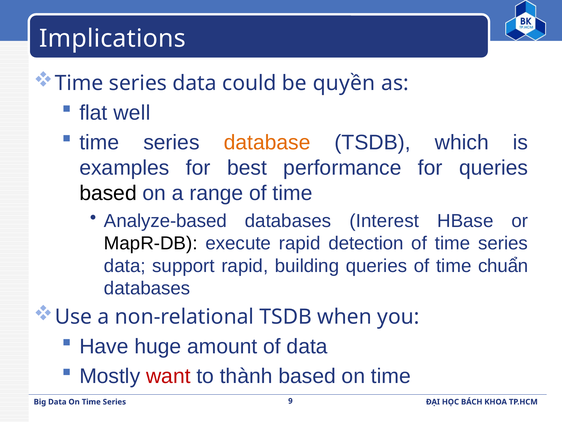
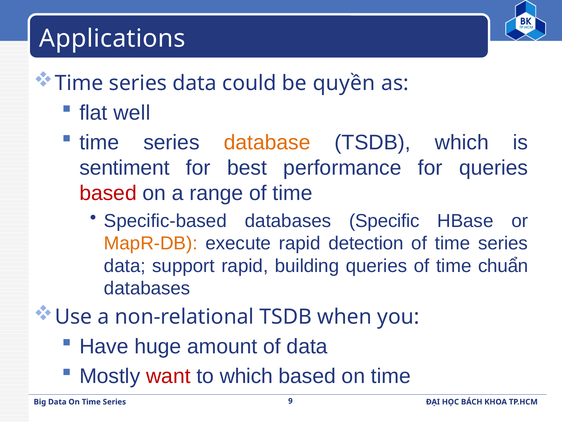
Implications: Implications -> Applications (112, 39)
examples: examples -> sentiment (125, 168)
based colour: black -> red (108, 193)
Analyze-based: Analyze-based -> Specific-based (165, 221)
Interest: Interest -> Specific (384, 221)
MapR-DB colour: black -> orange (151, 243)
to thành: thành -> which (246, 376)
